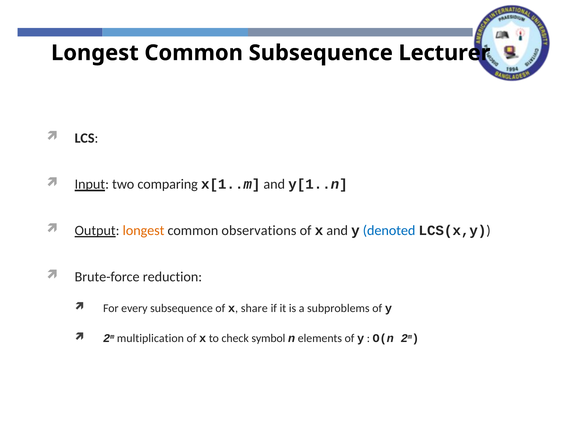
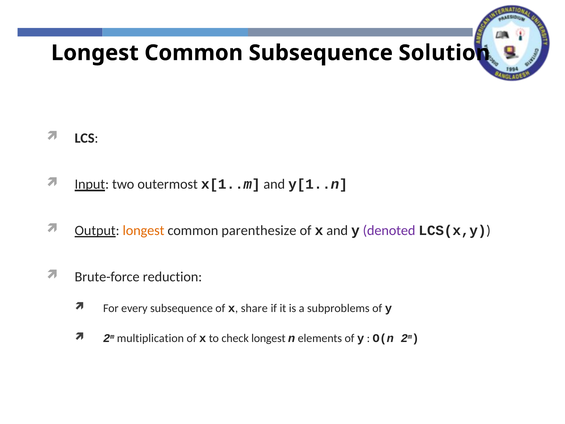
Lecturer: Lecturer -> Solution (444, 53)
comparing: comparing -> outermost (168, 184)
observations: observations -> parenthesize (259, 230)
denoted colour: blue -> purple (389, 230)
check symbol: symbol -> longest (268, 338)
